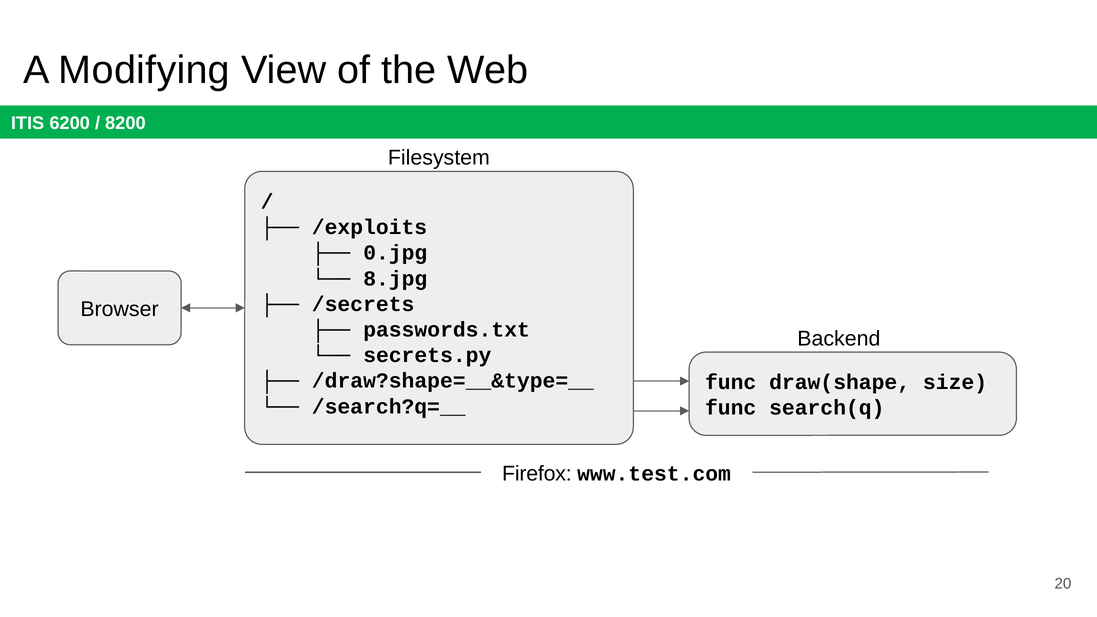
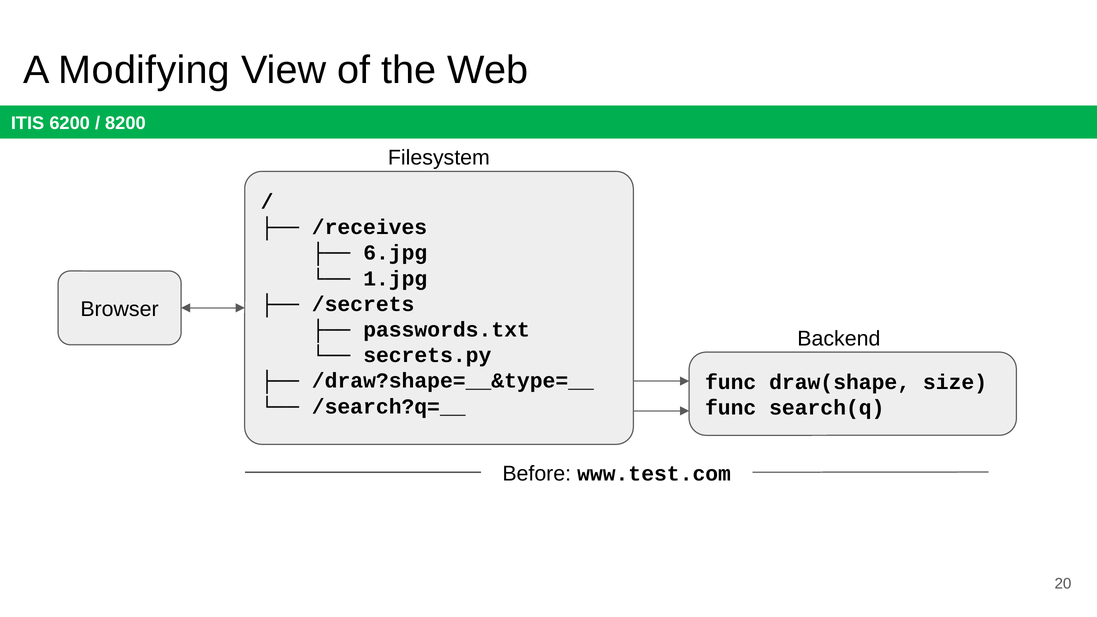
/exploits: /exploits -> /receives (370, 227)
0.jpg: 0.jpg -> 6.jpg (395, 253)
8.jpg: 8.jpg -> 1.jpg (395, 279)
Firefox: Firefox -> Before (537, 474)
